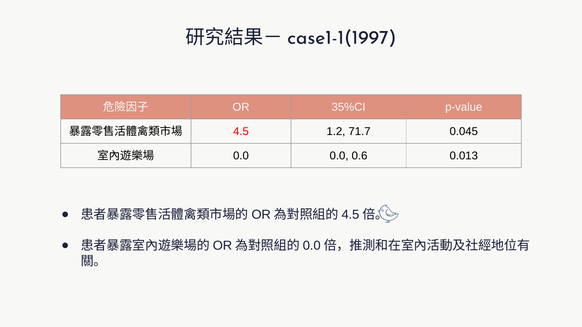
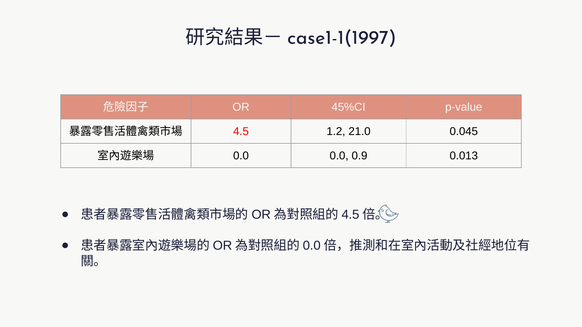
35%CI: 35%CI -> 45%CI (349, 107)
71.7: 71.7 -> 21.0 (360, 132)
0.6: 0.6 -> 0.9 (360, 156)
